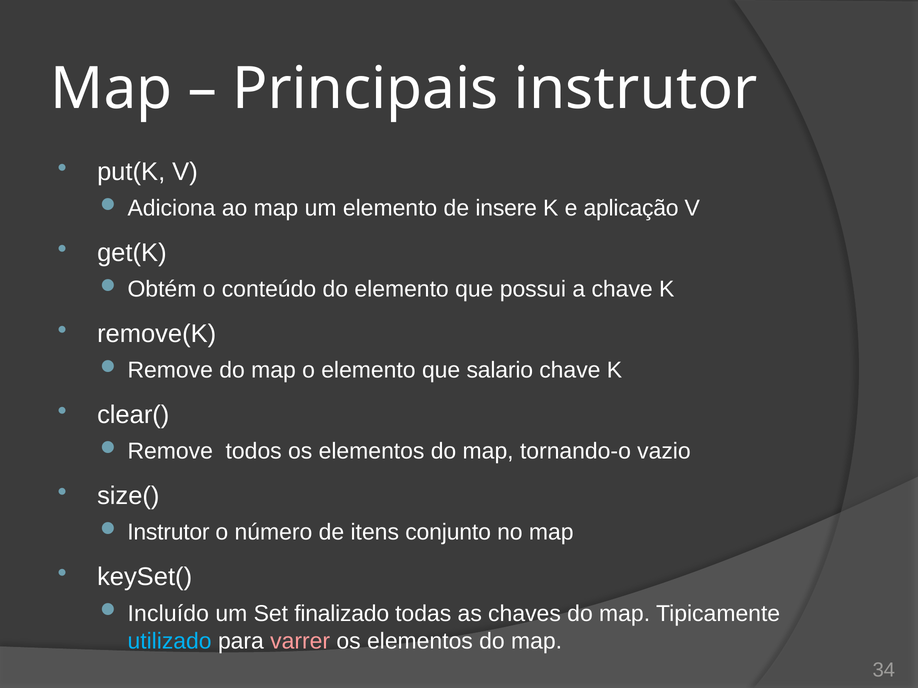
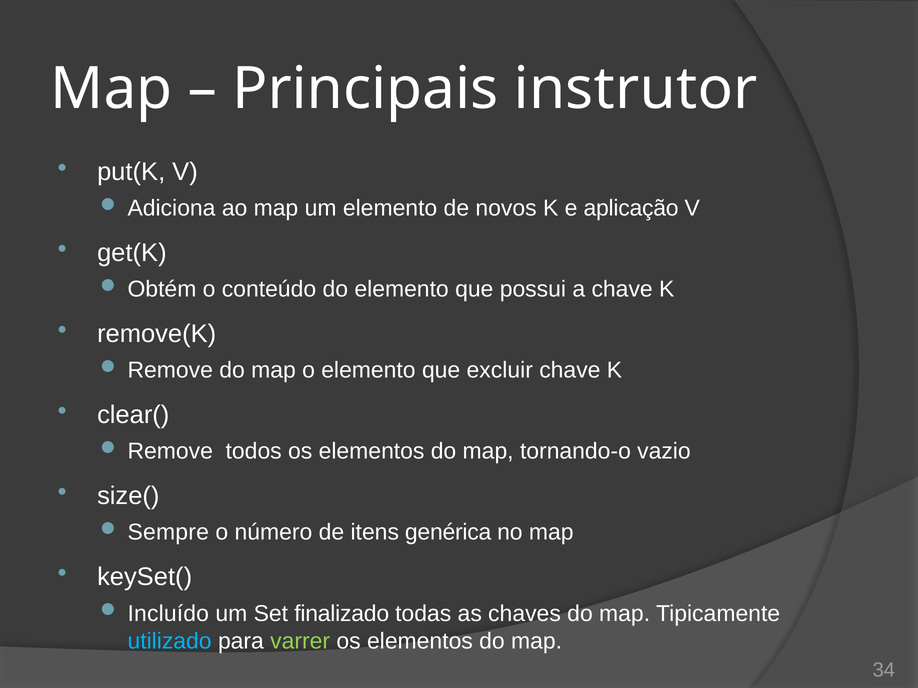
insere: insere -> novos (506, 208)
salario: salario -> excluir (500, 371)
Instrutor: Instrutor -> Sempre (168, 533)
conjunto: conjunto -> genérica (448, 533)
varrer colour: pink -> light green (300, 641)
